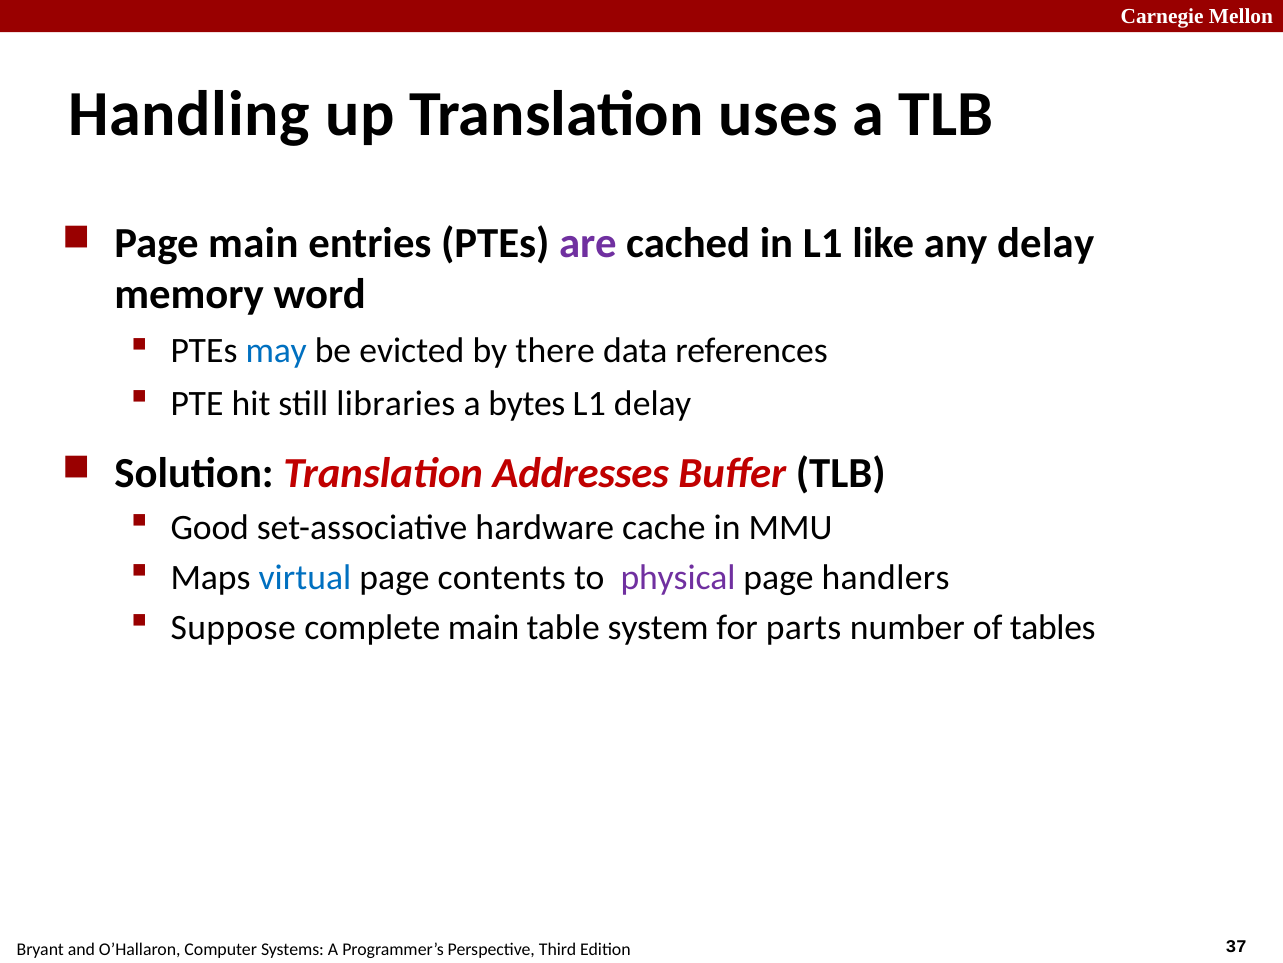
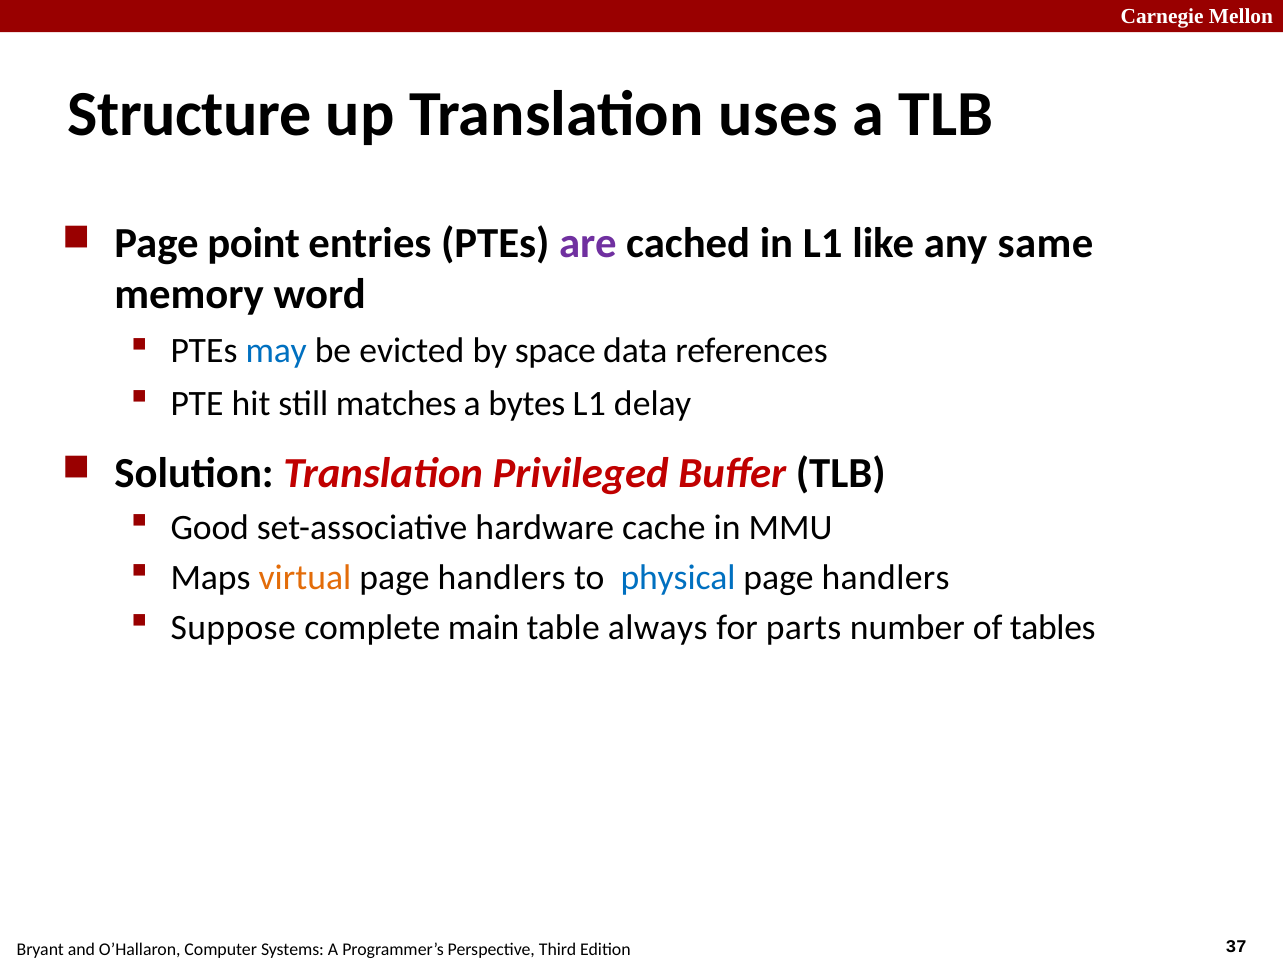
Handling: Handling -> Structure (190, 114)
Page main: main -> point (254, 243)
any delay: delay -> same (1046, 243)
there: there -> space (555, 351)
libraries: libraries -> matches (396, 404)
Addresses: Addresses -> Privileged (581, 473)
virtual colour: blue -> orange (305, 577)
contents: contents -> handlers (502, 577)
physical colour: purple -> blue (678, 577)
system: system -> always (658, 627)
